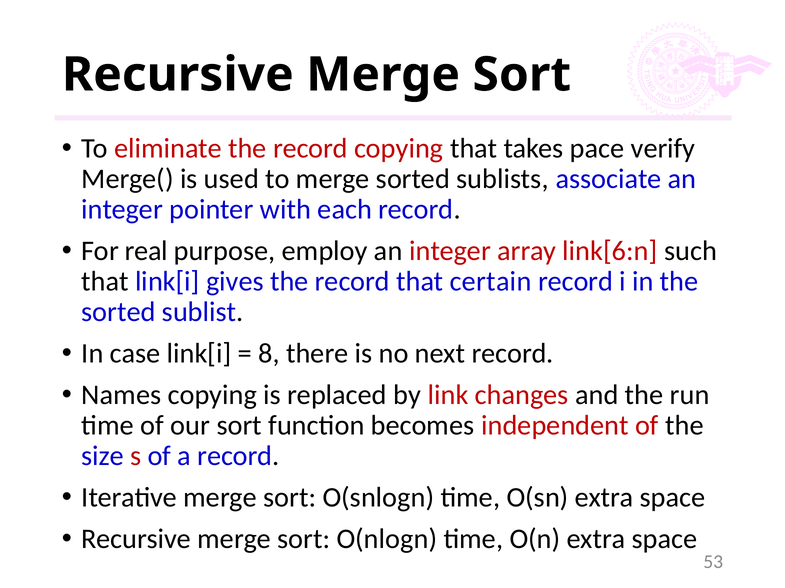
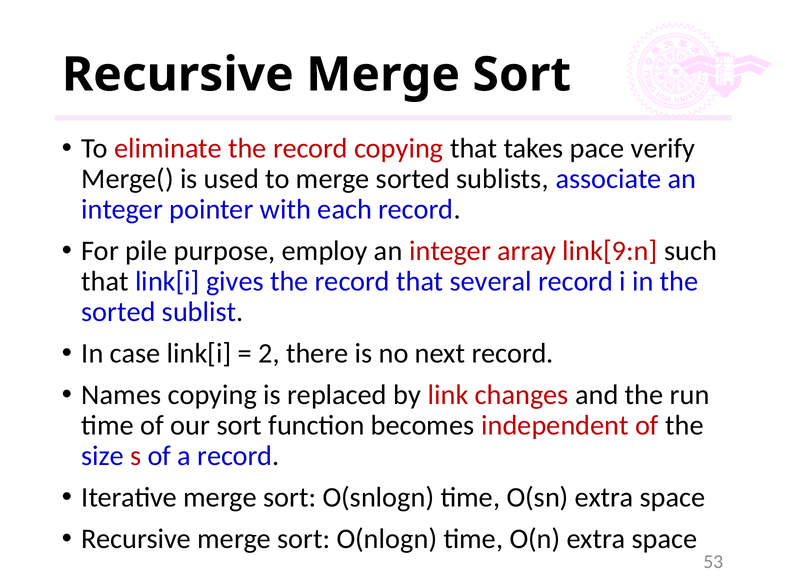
real: real -> pile (146, 251)
link[6:n: link[6:n -> link[9:n (610, 251)
certain: certain -> several (491, 282)
8: 8 -> 2 (269, 354)
